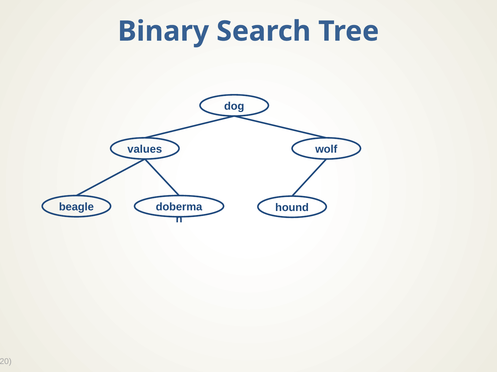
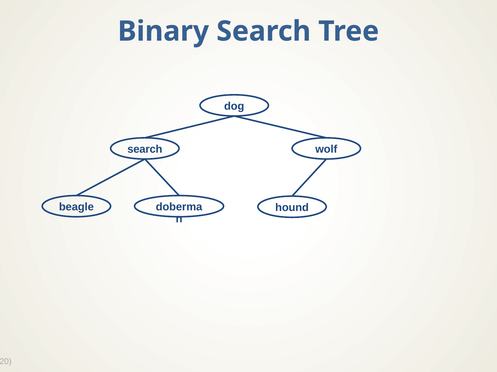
values: values -> search (145, 150)
